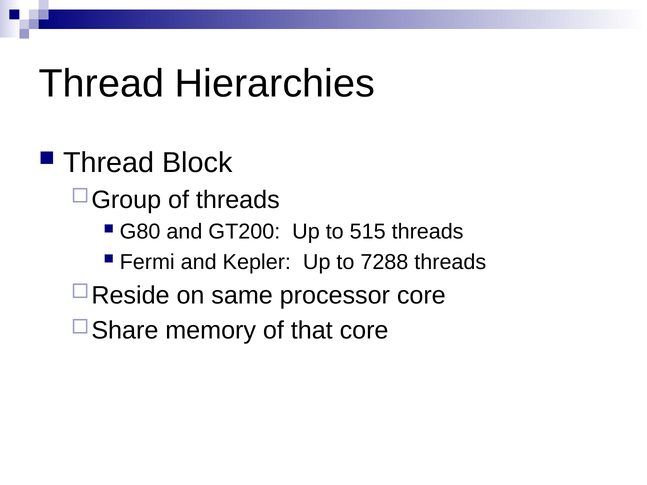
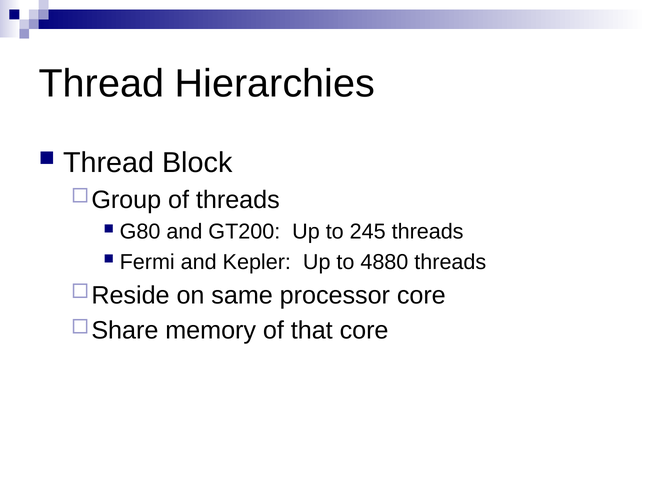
515: 515 -> 245 (368, 232)
7288: 7288 -> 4880 (384, 262)
